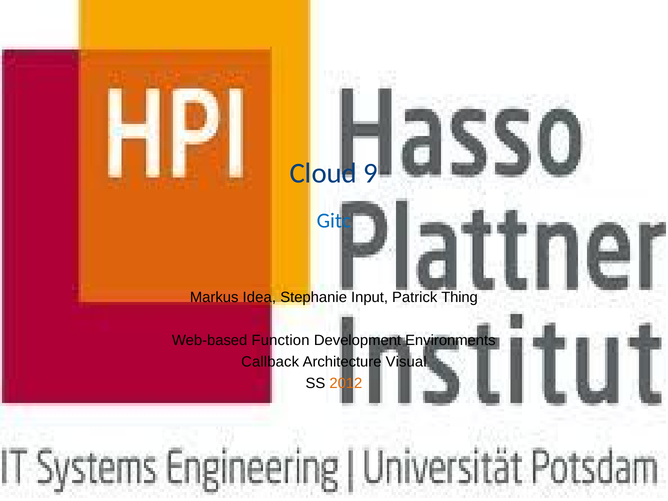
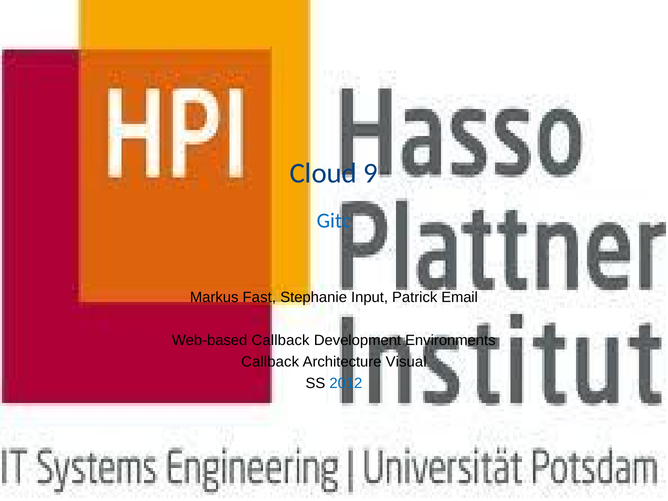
Idea: Idea -> Fast (259, 297)
Thing: Thing -> Email (460, 297)
Web-based Function: Function -> Callback (281, 340)
2012 colour: orange -> blue (346, 383)
